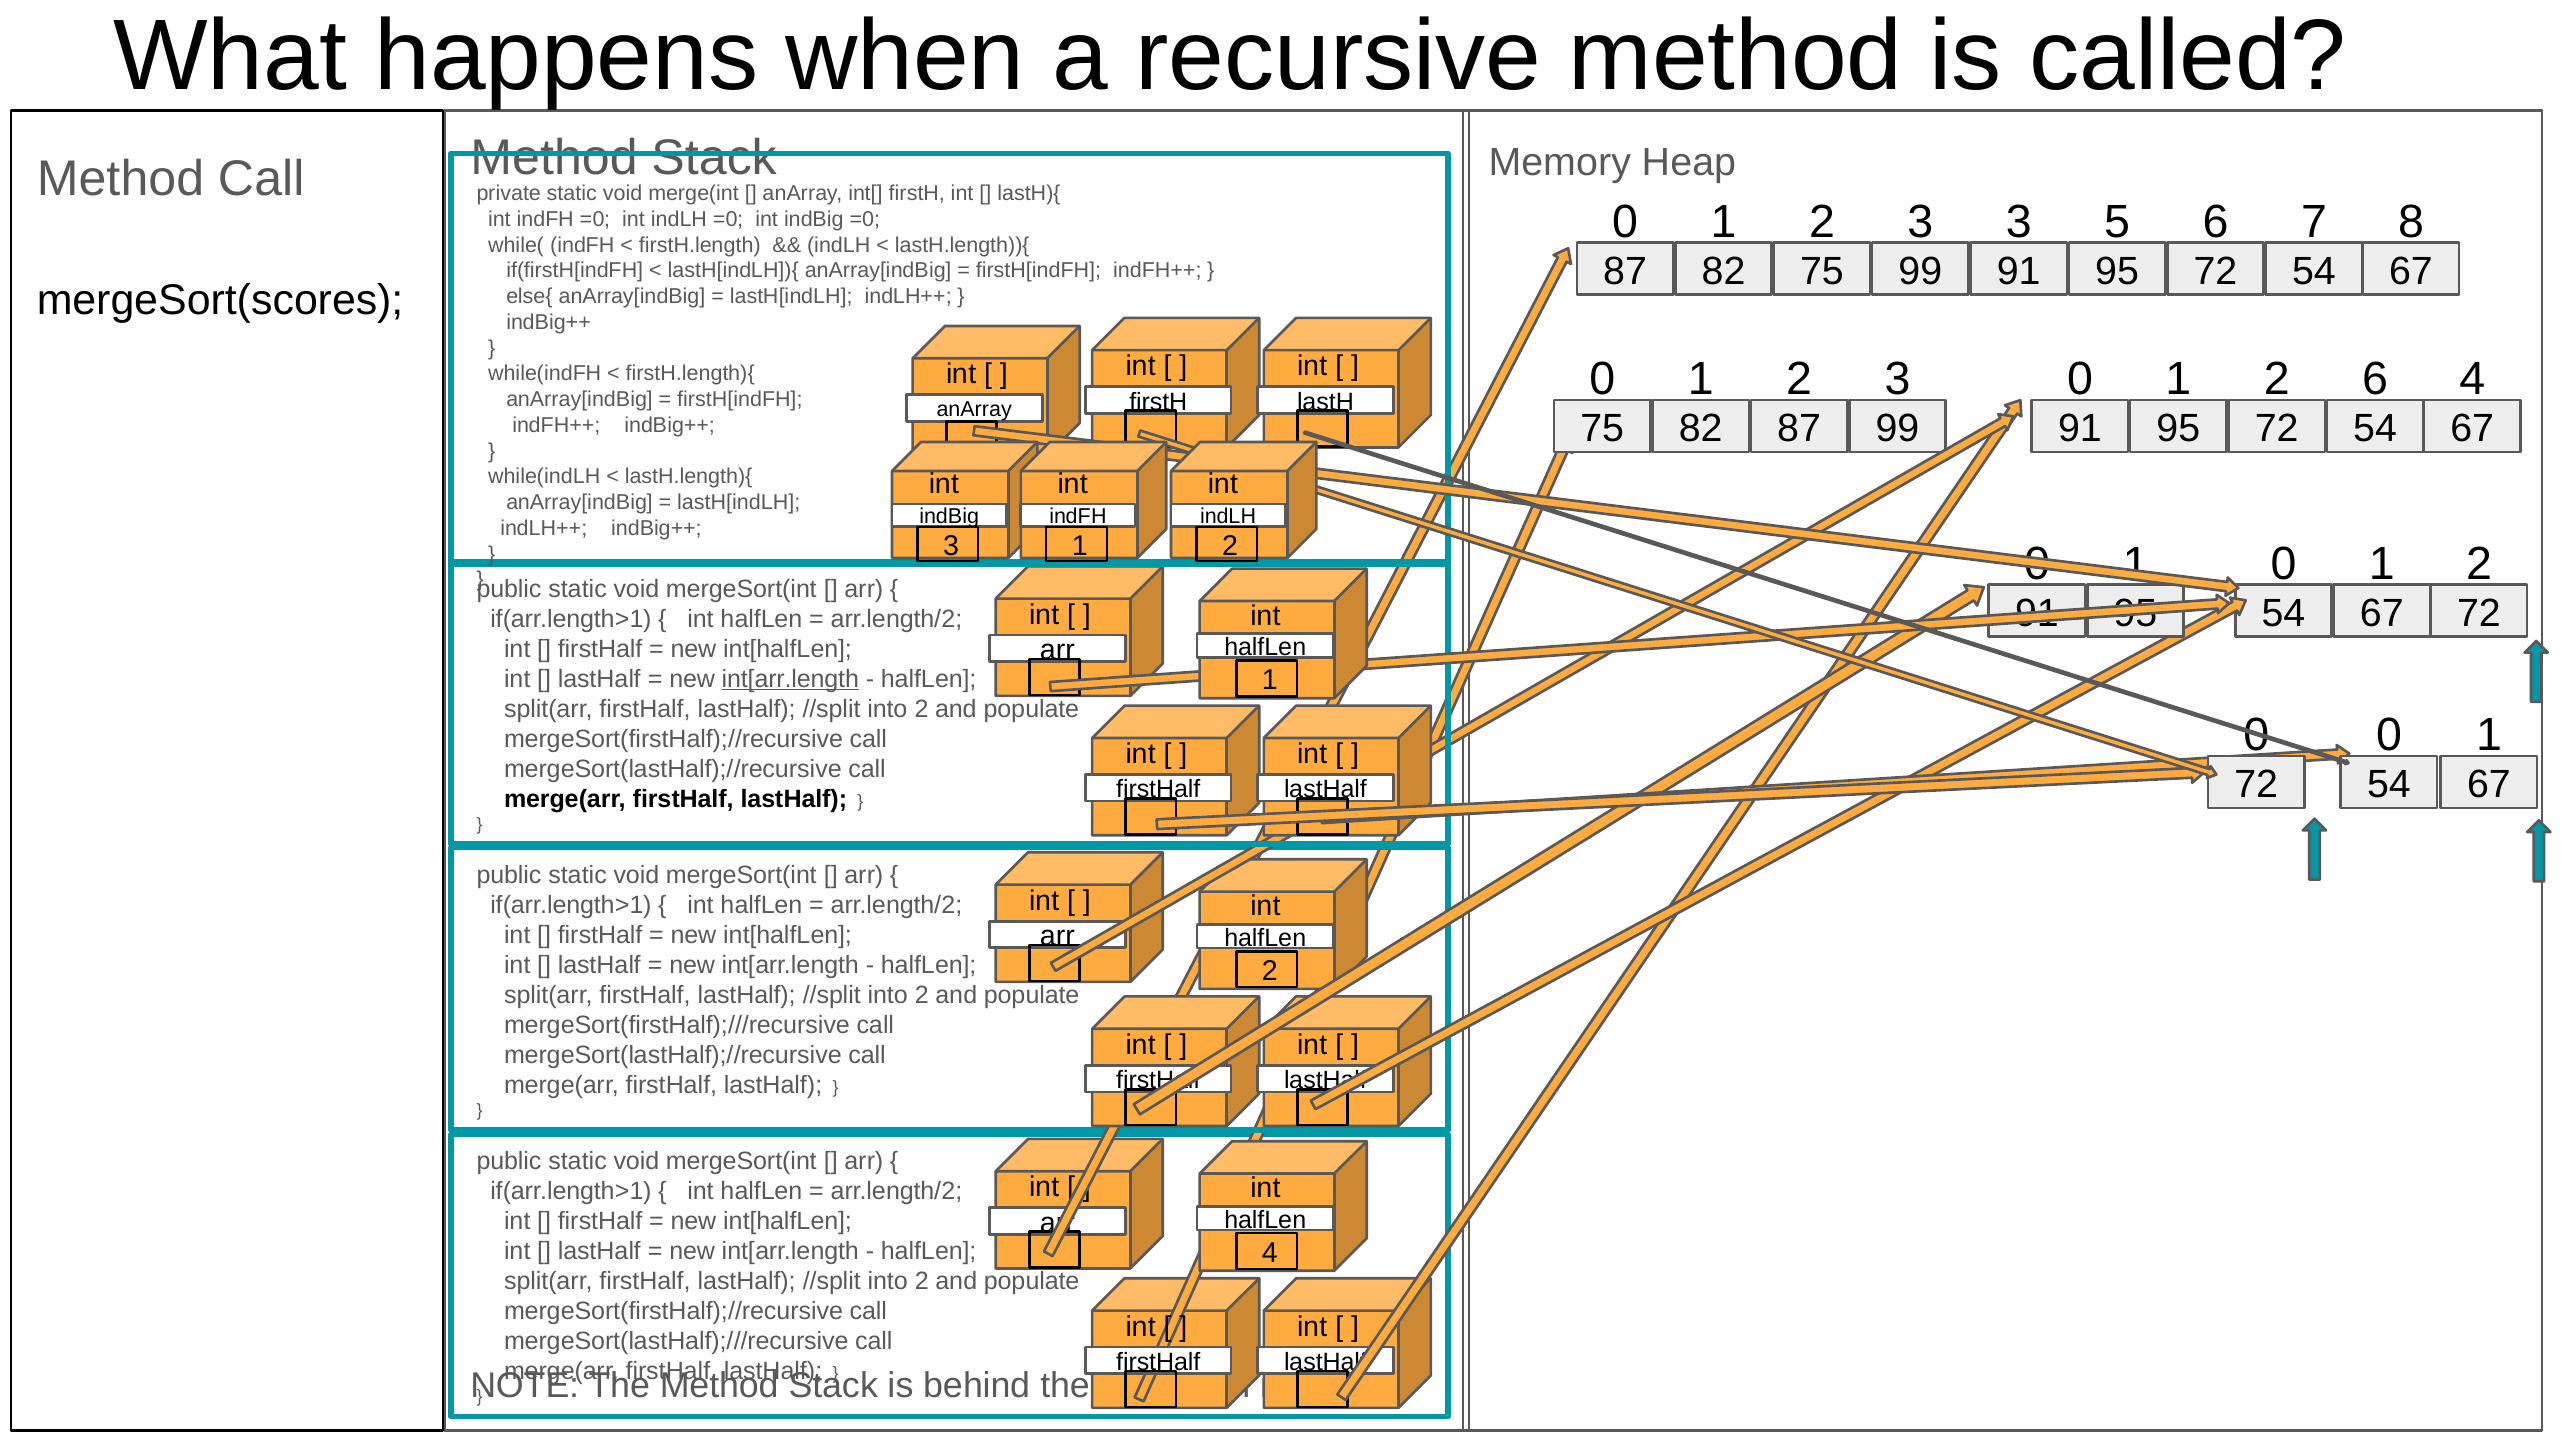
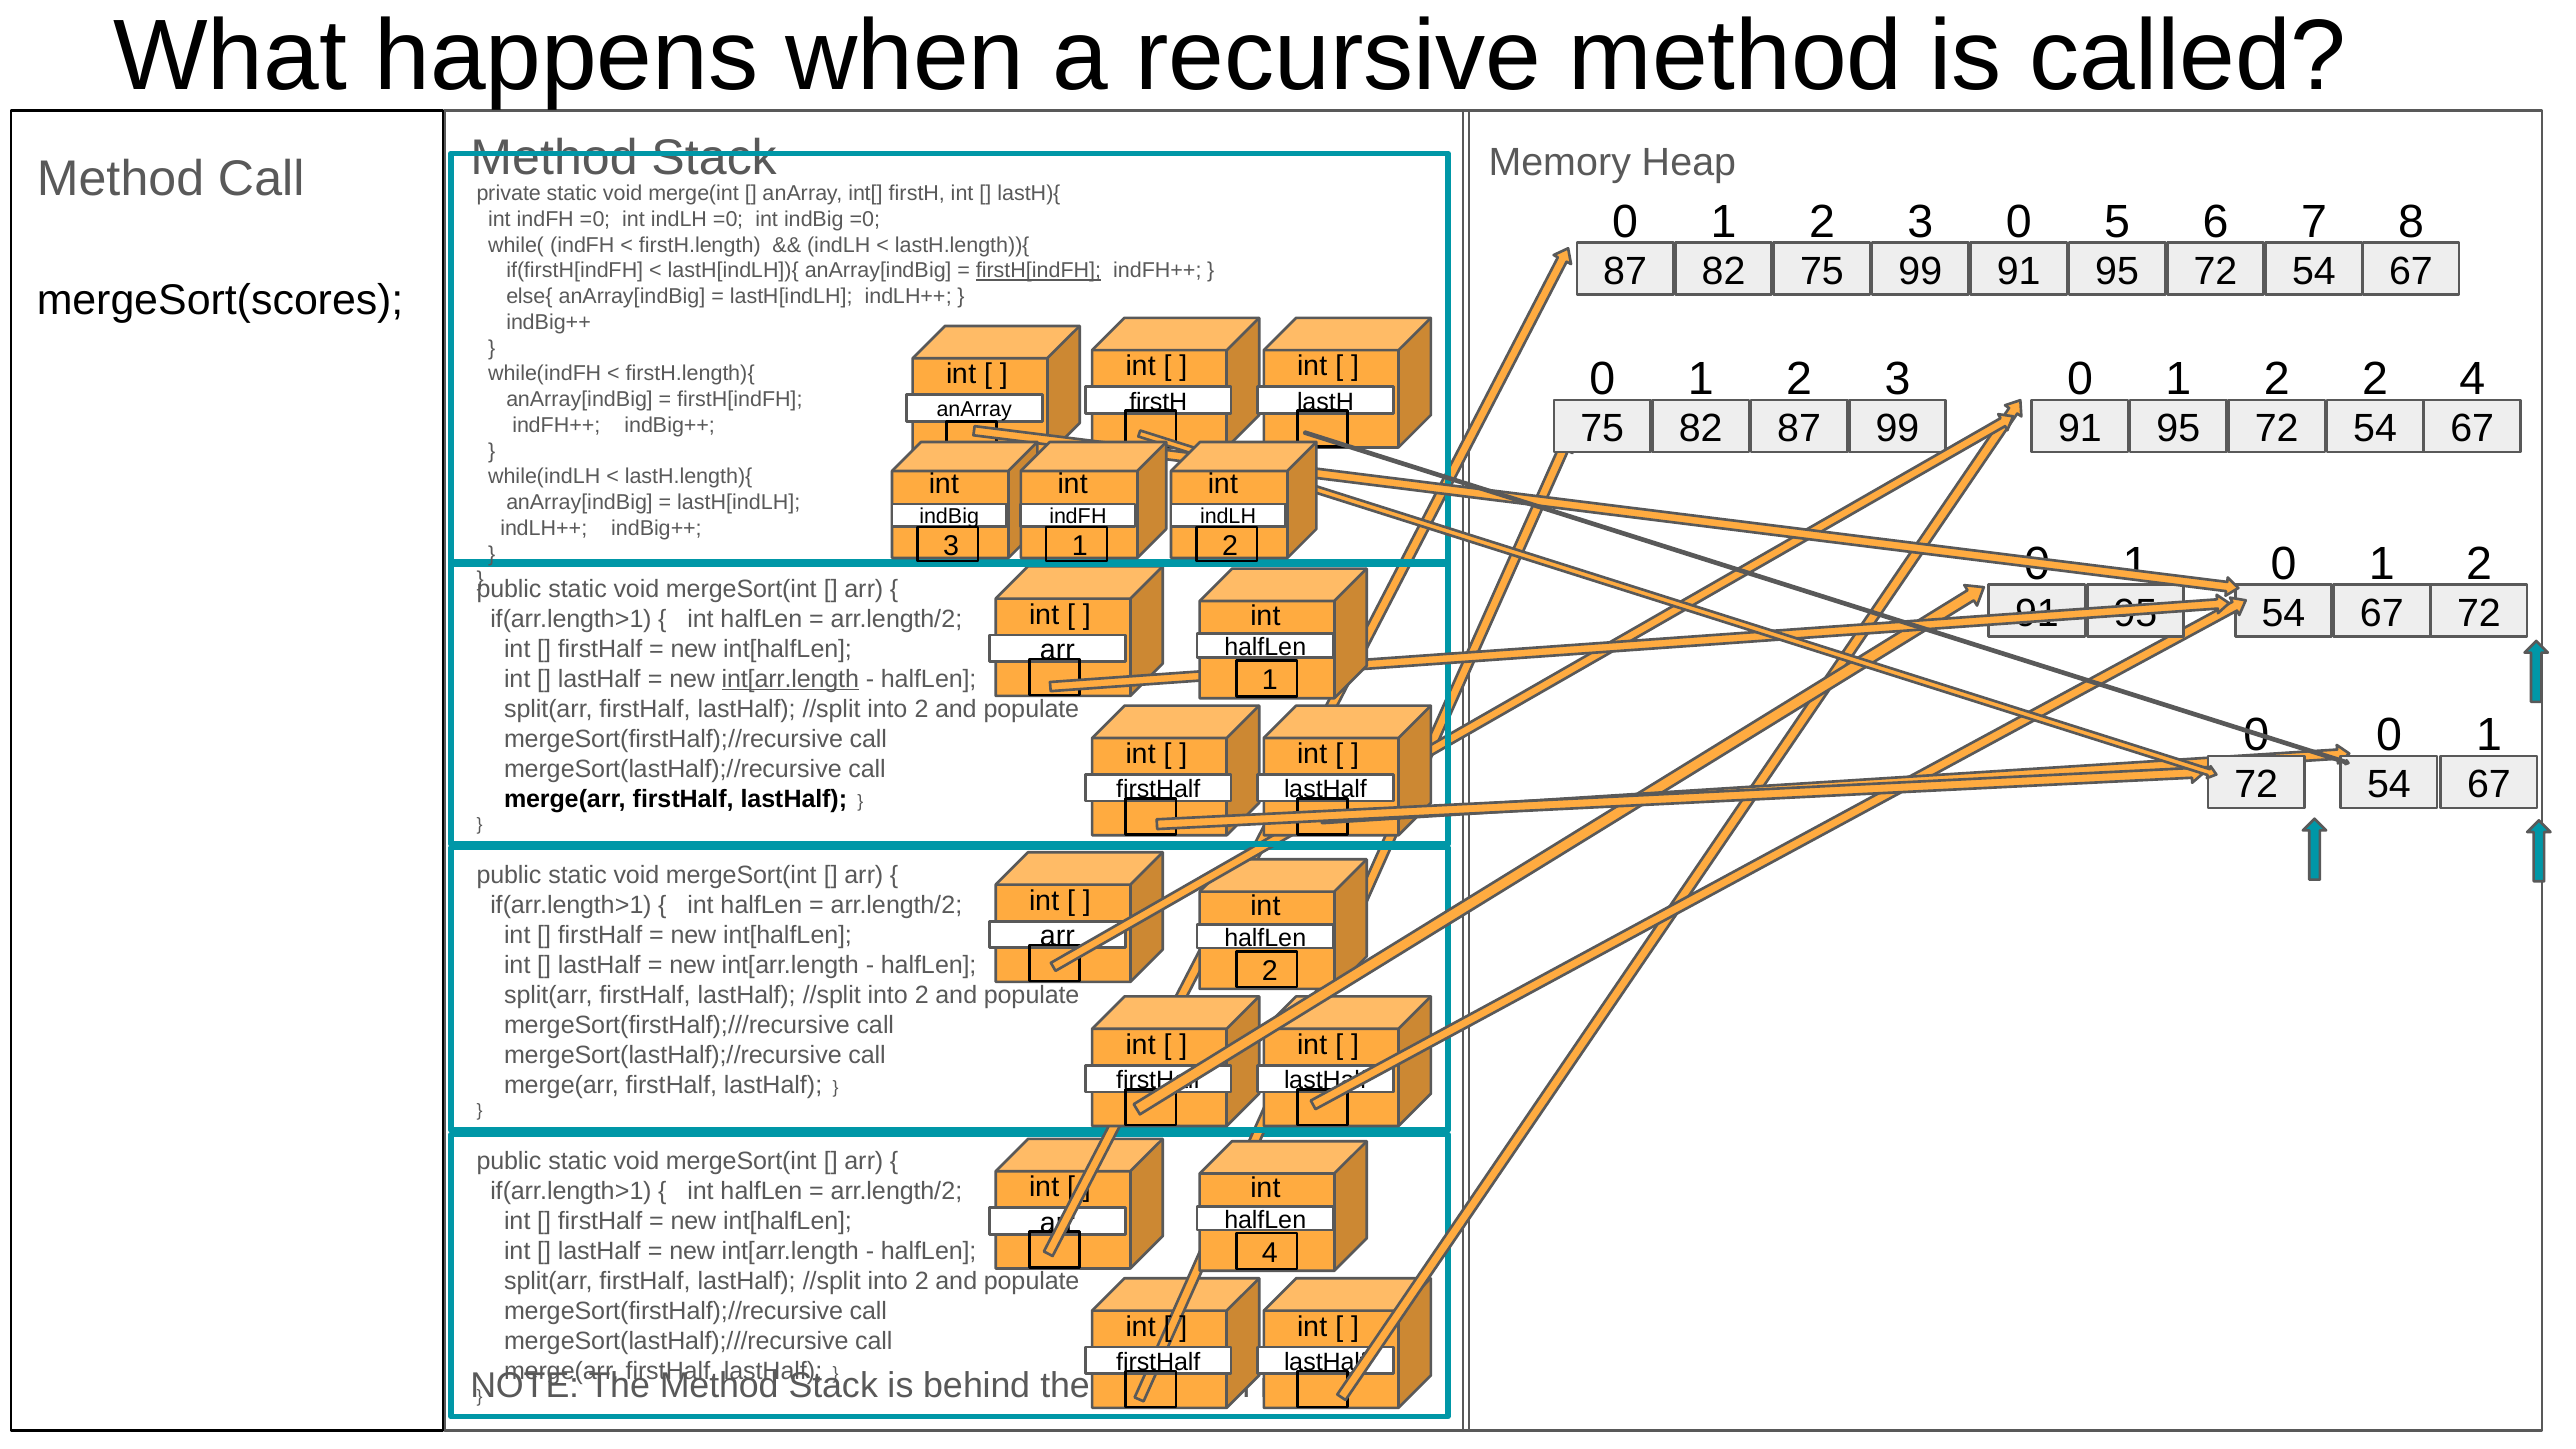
3: 3 -> 0 (2019, 222)
firstH[indFH underline: none -> present (1038, 271)
2 6: 6 -> 2 (2375, 379)
